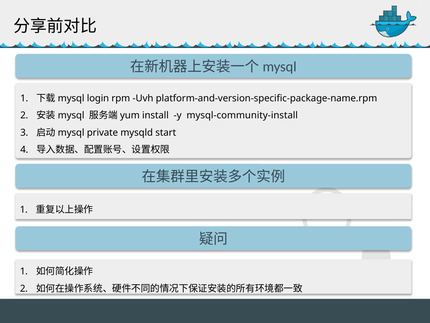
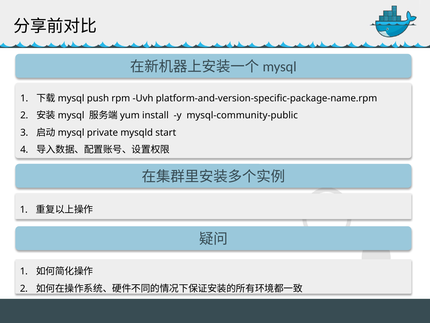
login: login -> push (98, 98)
mysql-community-install: mysql-community-install -> mysql-community-public (242, 115)
